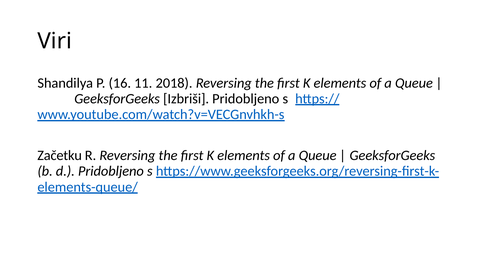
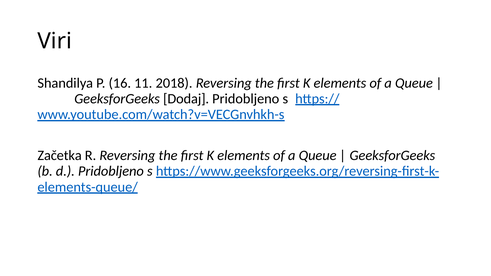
Izbriši: Izbriši -> Dodaj (186, 99)
Začetku: Začetku -> Začetka (60, 156)
